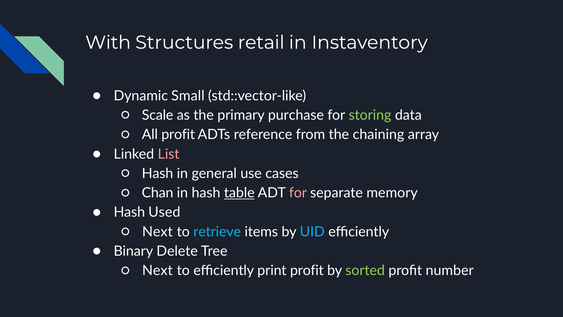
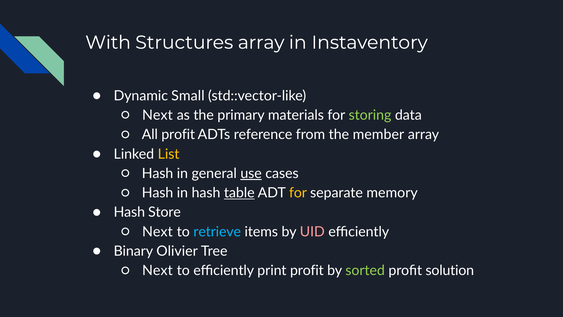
Structures retail: retail -> array (261, 42)
Scale: Scale -> Next (157, 115)
purchase: purchase -> materials (296, 115)
chaining: chaining -> member (378, 134)
List colour: pink -> yellow (169, 154)
use underline: none -> present (251, 173)
Chan: Chan -> Hash (158, 193)
for colour: pink -> yellow (298, 193)
Used: Used -> Store (164, 212)
UID colour: light blue -> pink (312, 232)
Delete: Delete -> Olivier (177, 251)
number: number -> solution (450, 270)
